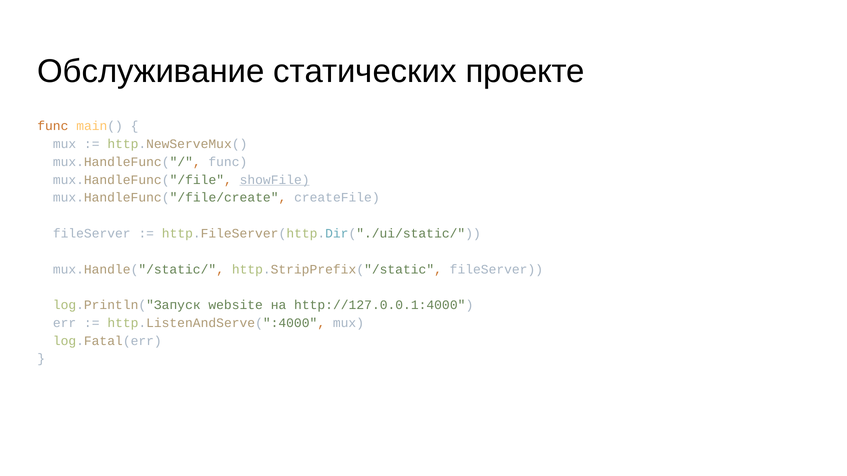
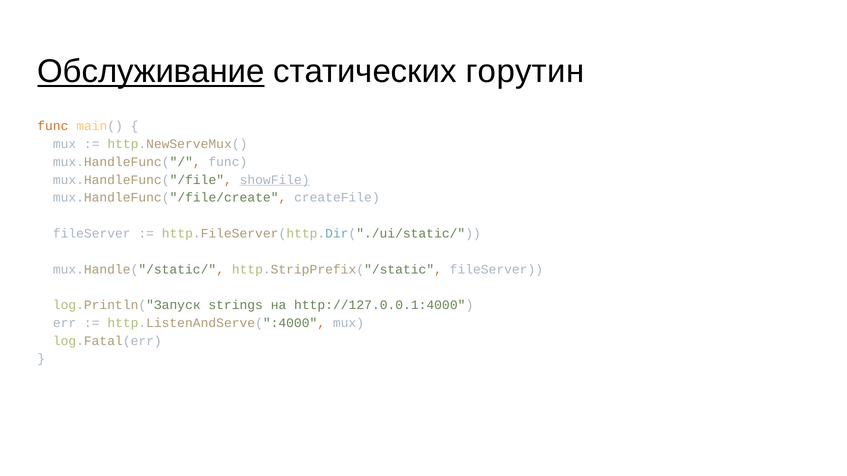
Обслуживание underline: none -> present (151, 72)
проекте: проекте -> горутин (525, 72)
website: website -> strings (236, 305)
